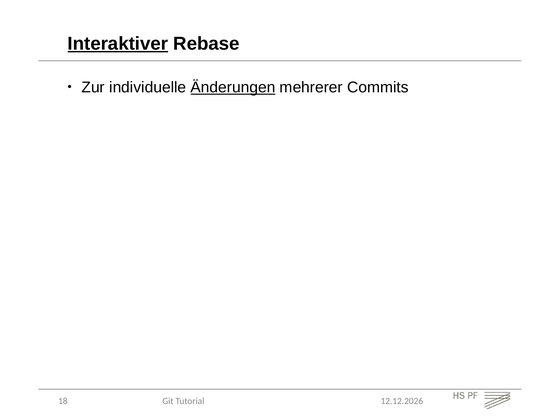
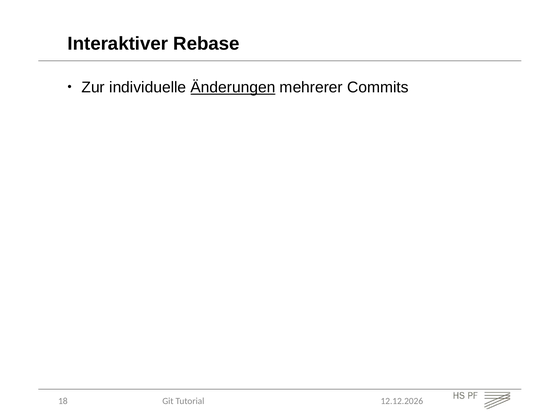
Interaktiver underline: present -> none (118, 44)
